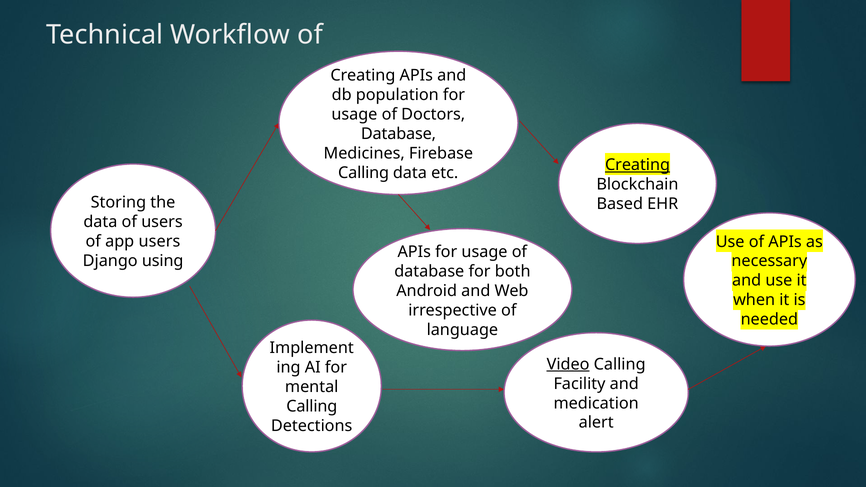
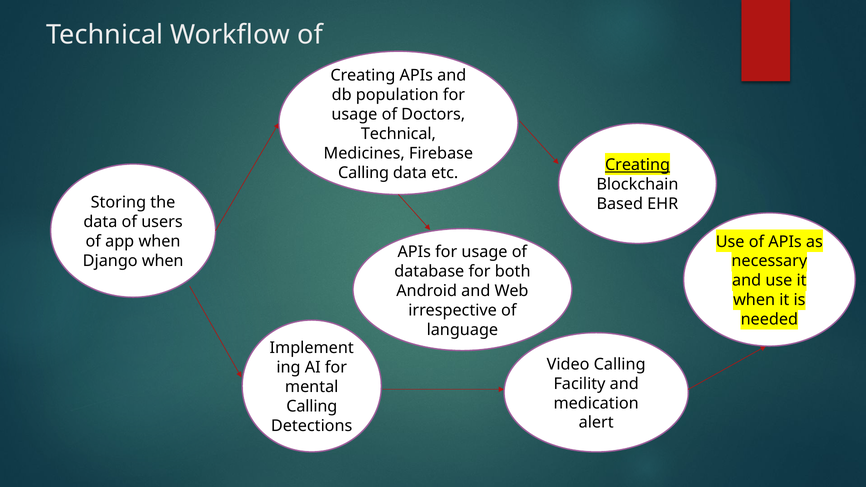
Database: Database -> Technical (398, 134)
app users: users -> when (159, 242)
Django using: using -> when (163, 261)
Video underline: present -> none (568, 364)
